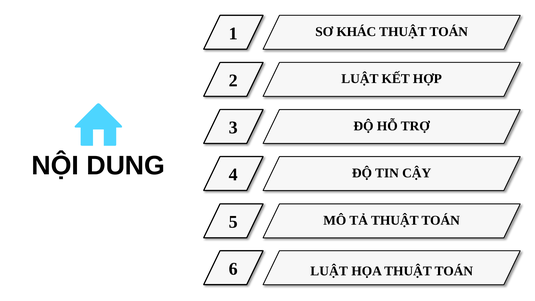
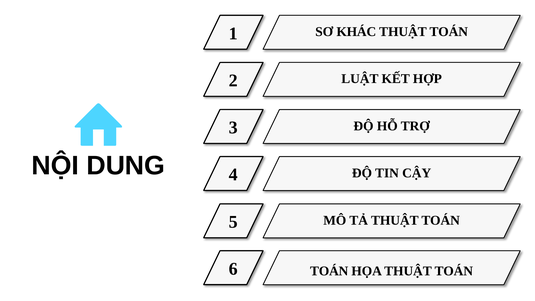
LUẬT: LUẬT -> TOÁN (329, 271)
